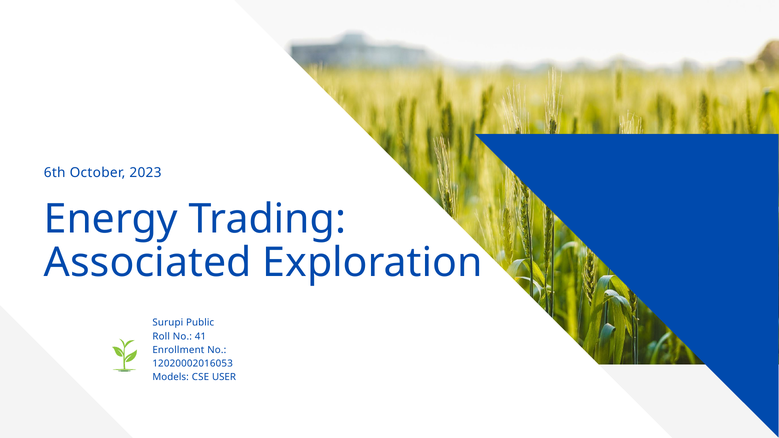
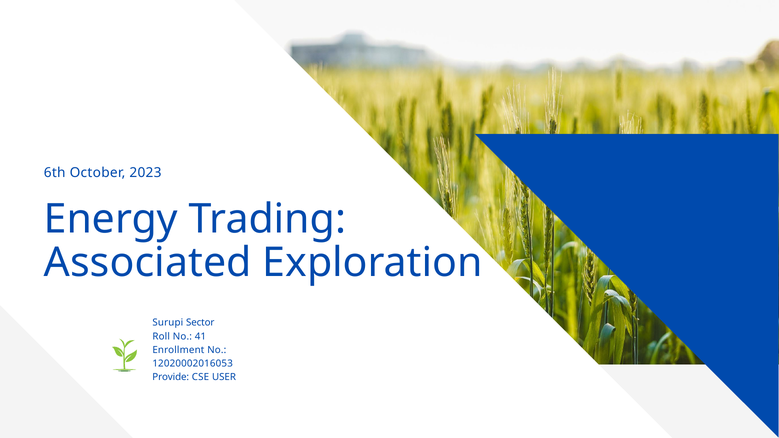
Public: Public -> Sector (200, 323)
Models: Models -> Provide (171, 377)
